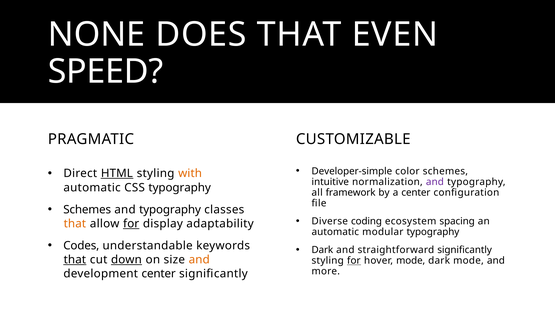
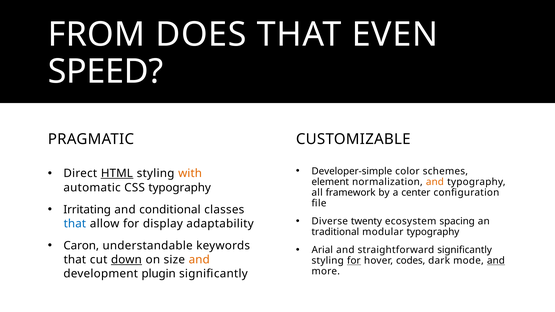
NONE: NONE -> FROM (96, 35)
intuitive: intuitive -> element (330, 182)
and colour: purple -> orange (435, 182)
Schemes: Schemes -> Irritating (87, 210)
typography: typography -> conditional (170, 210)
coding: coding -> twenty (366, 221)
that colour: orange -> blue (75, 224)
for underline: present -> none (131, 224)
automatic: automatic -> traditional (335, 232)
Codes: Codes -> Caron (81, 246)
Dark: Dark -> Arial (322, 250)
that underline: present -> none (75, 260)
hover mode: mode -> codes (411, 261)
and underline: none -> present (496, 261)
development center: center -> plugin (159, 274)
